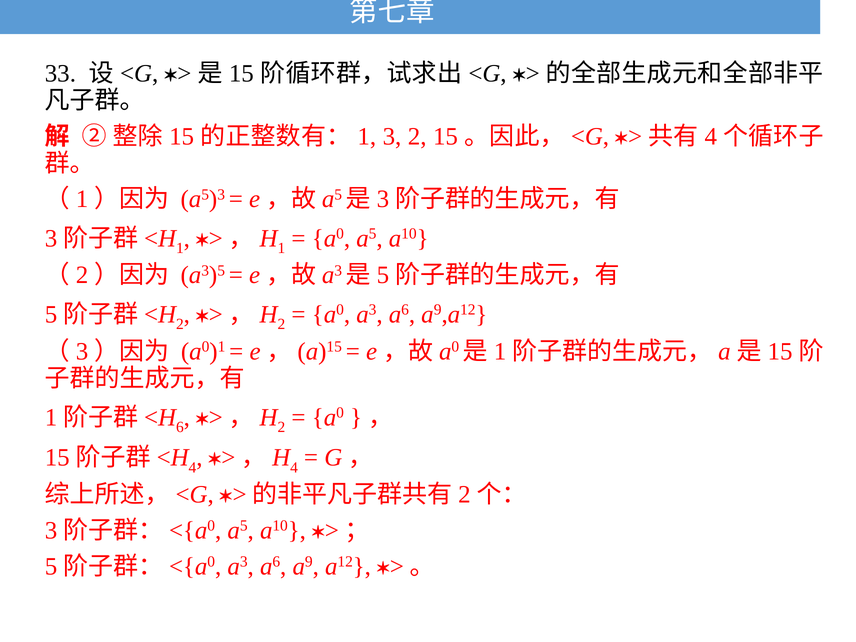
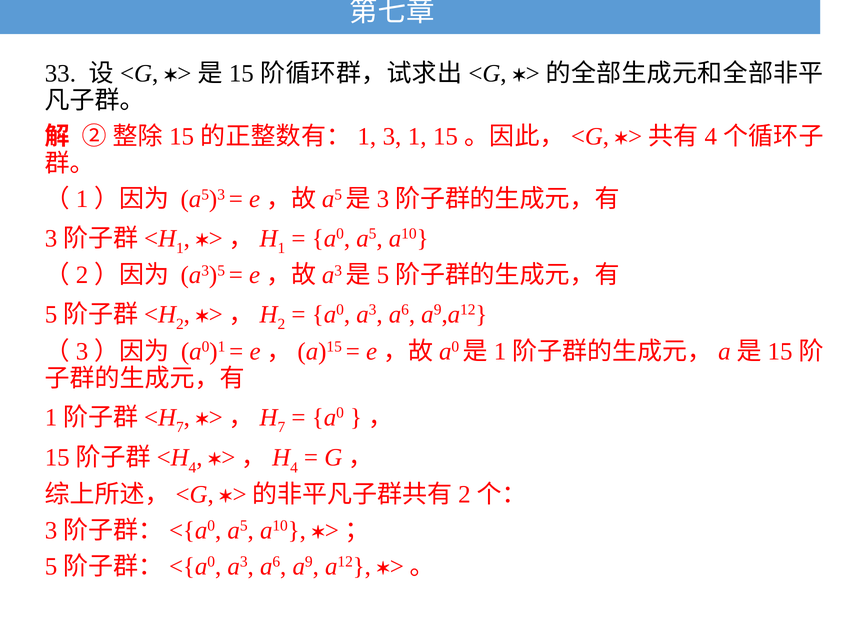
3 2: 2 -> 1 (417, 136)
6: 6 -> 7 (180, 427)
2: 2 -> 7 (281, 427)
